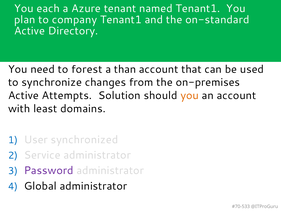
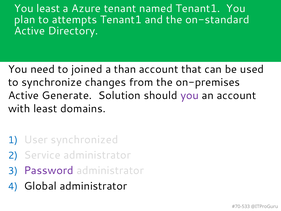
You each: each -> least (48, 9)
company: company -> attempts (74, 20)
forest: forest -> joined (87, 69)
Attempts: Attempts -> Generate (67, 95)
you colour: orange -> purple (190, 95)
